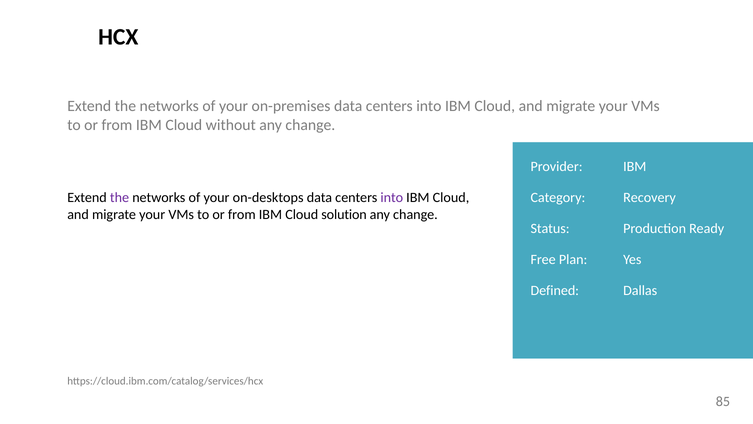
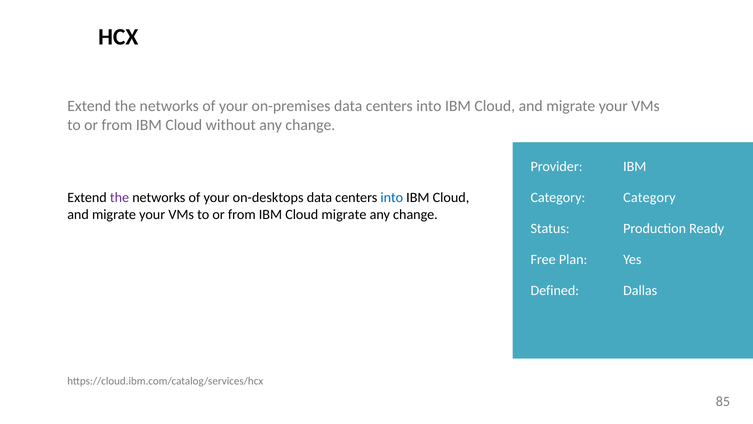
into colour: purple -> blue (392, 197)
Category Recovery: Recovery -> Category (649, 197)
Cloud solution: solution -> migrate (344, 214)
